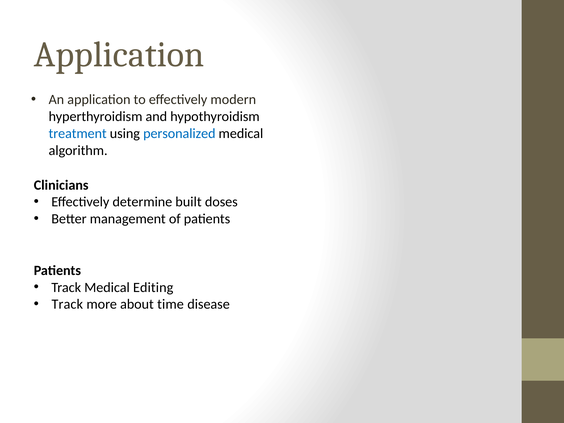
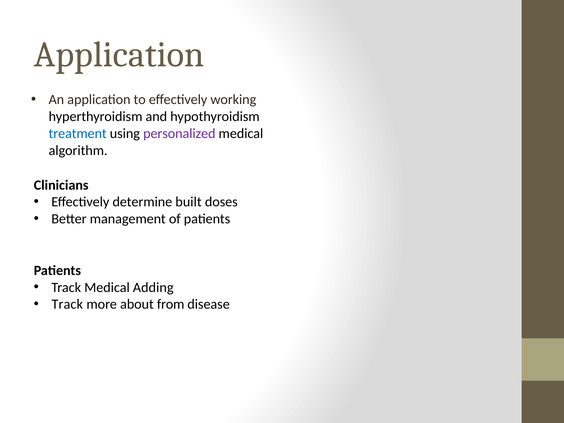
modern: modern -> working (233, 100)
personalized colour: blue -> purple (179, 133)
Editing: Editing -> Adding (153, 287)
time: time -> from (171, 304)
